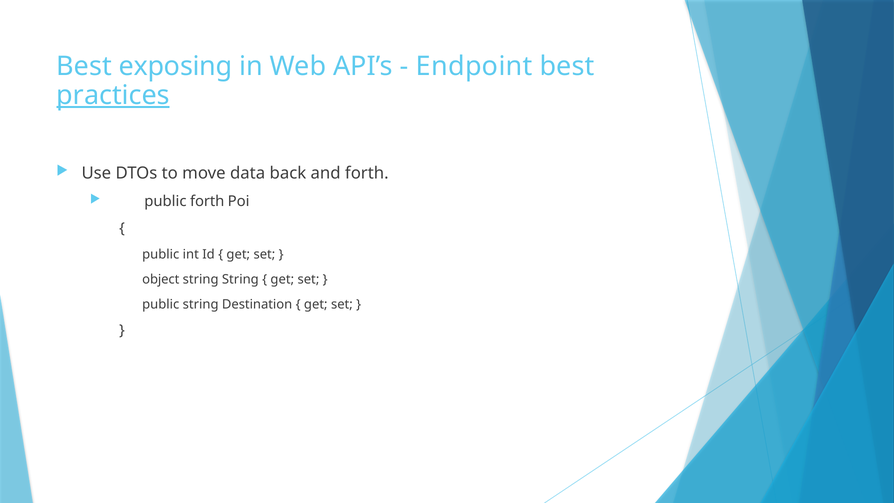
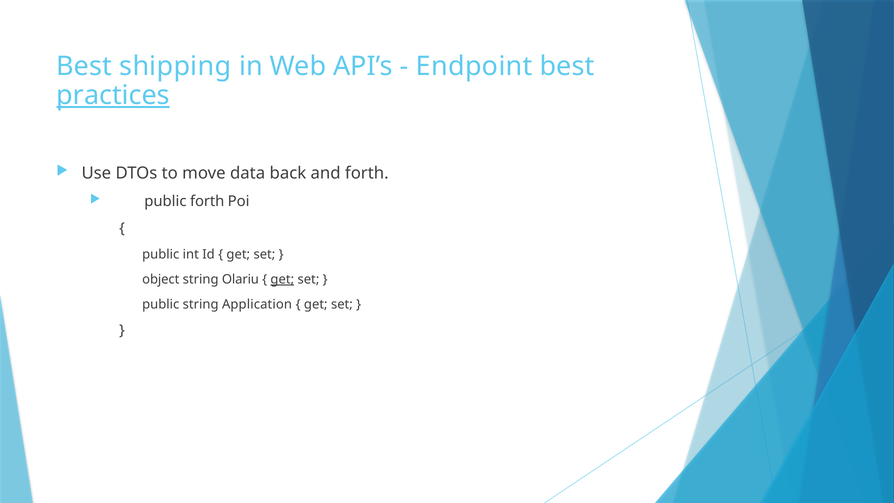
exposing: exposing -> shipping (175, 66)
string String: String -> Olariu (240, 279)
get underline: none -> present (282, 279)
Destination: Destination -> Application (257, 304)
